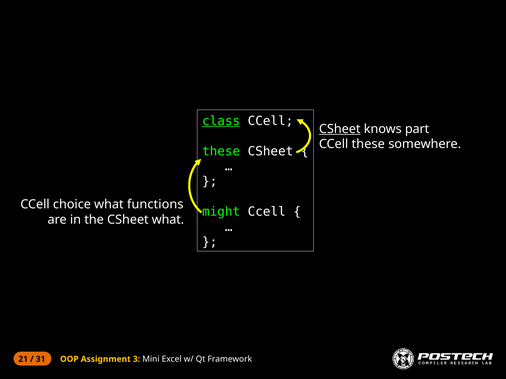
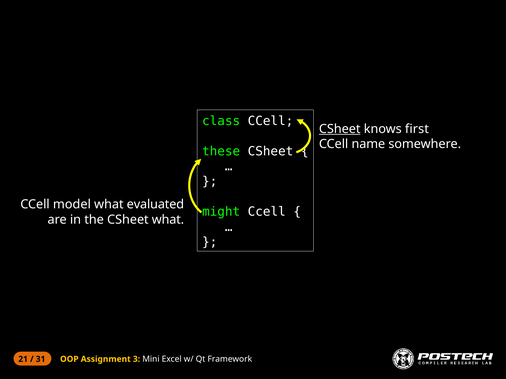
class underline: present -> none (221, 121)
part: part -> first (417, 129)
these: these -> name (368, 144)
choice: choice -> model (72, 205)
functions: functions -> evaluated (155, 205)
